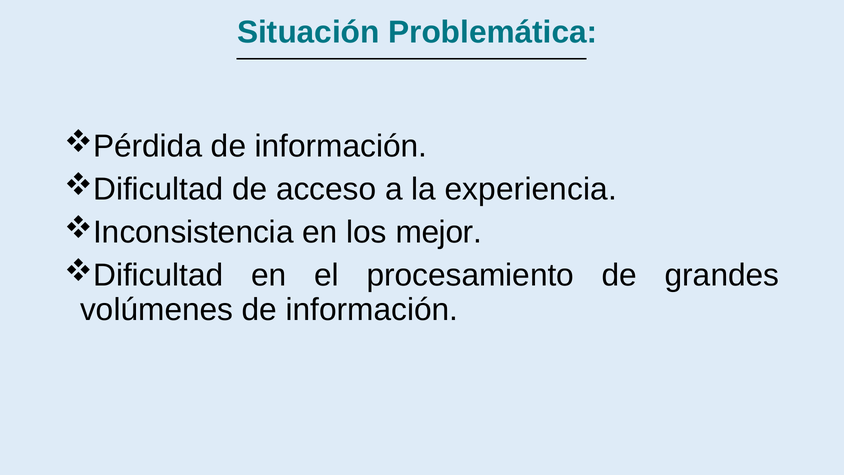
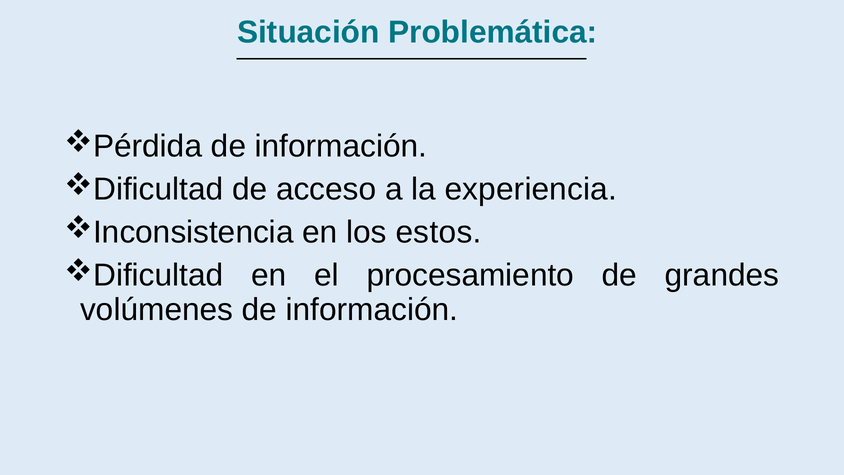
mejor: mejor -> estos (438, 232)
